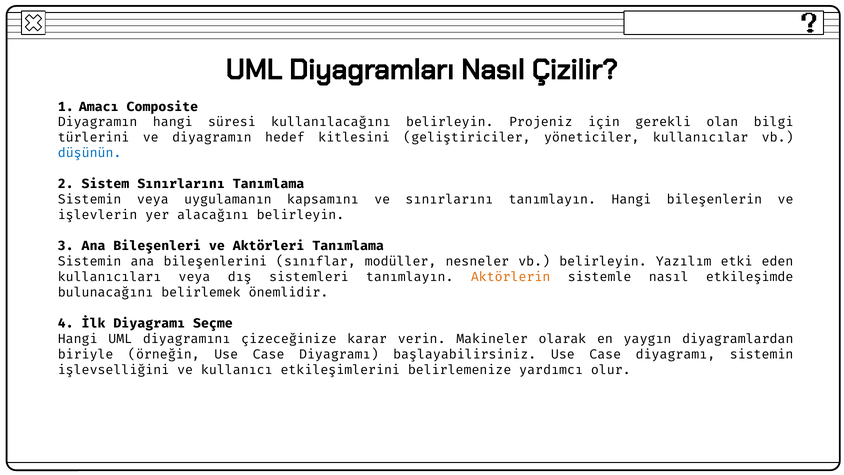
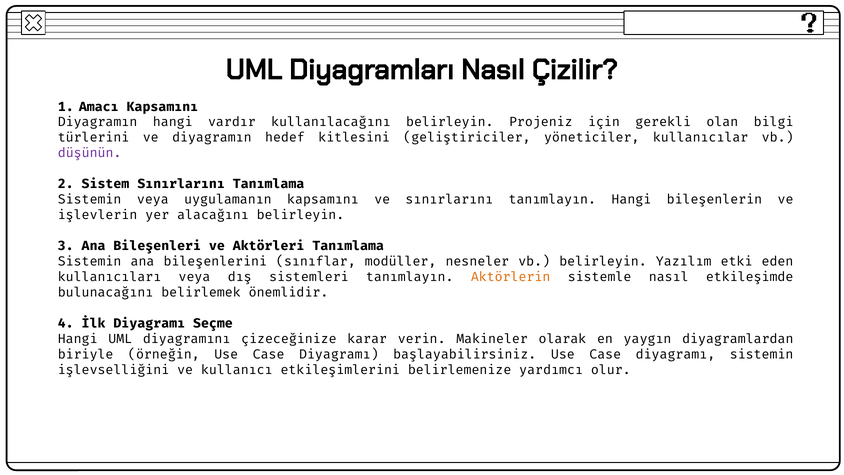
Amacı Composite: Composite -> Kapsamını (162, 107)
süresi: süresi -> vardır (232, 122)
düşünün colour: blue -> purple (90, 153)
